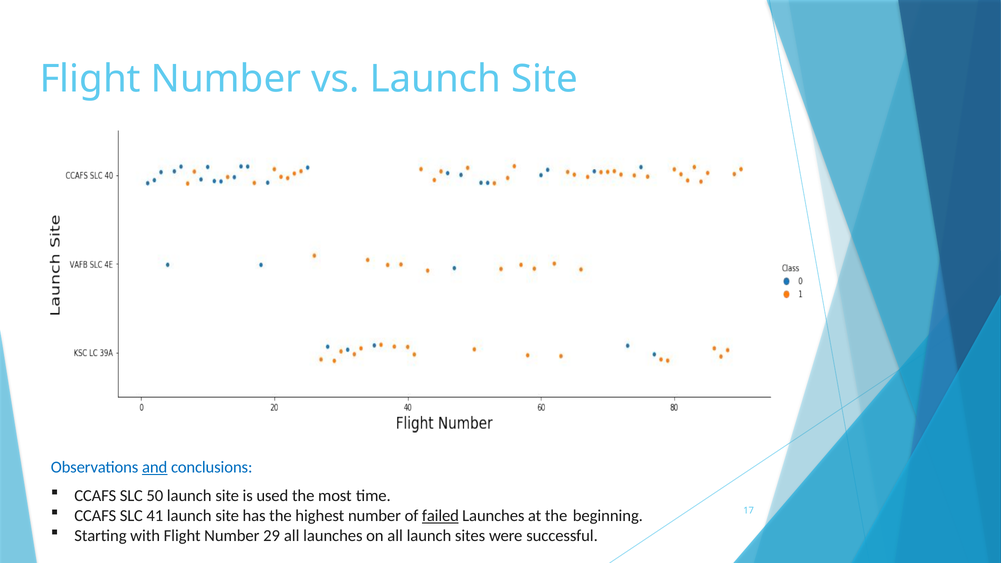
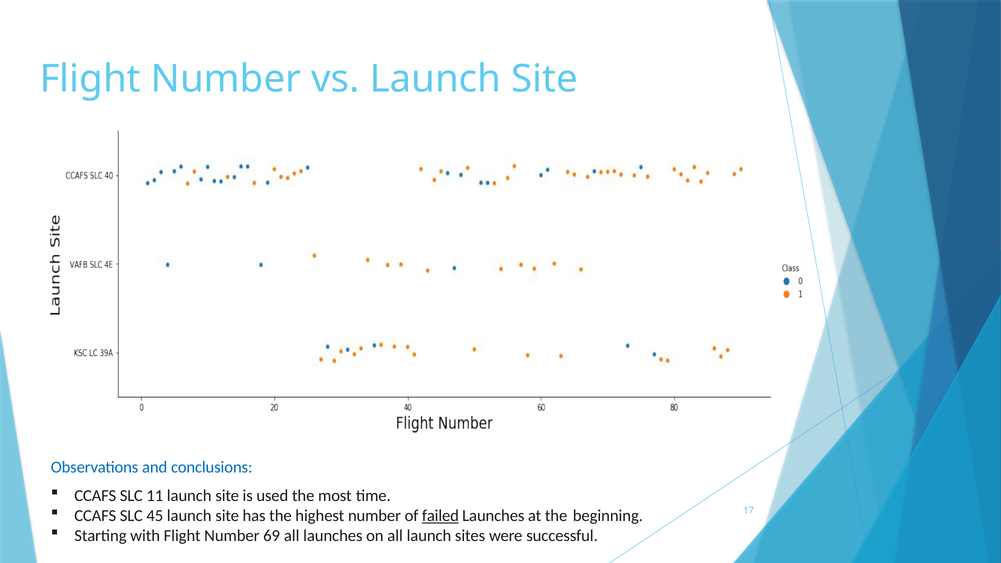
and underline: present -> none (155, 467)
50: 50 -> 11 (155, 496)
41: 41 -> 45 (155, 516)
29: 29 -> 69 (272, 536)
